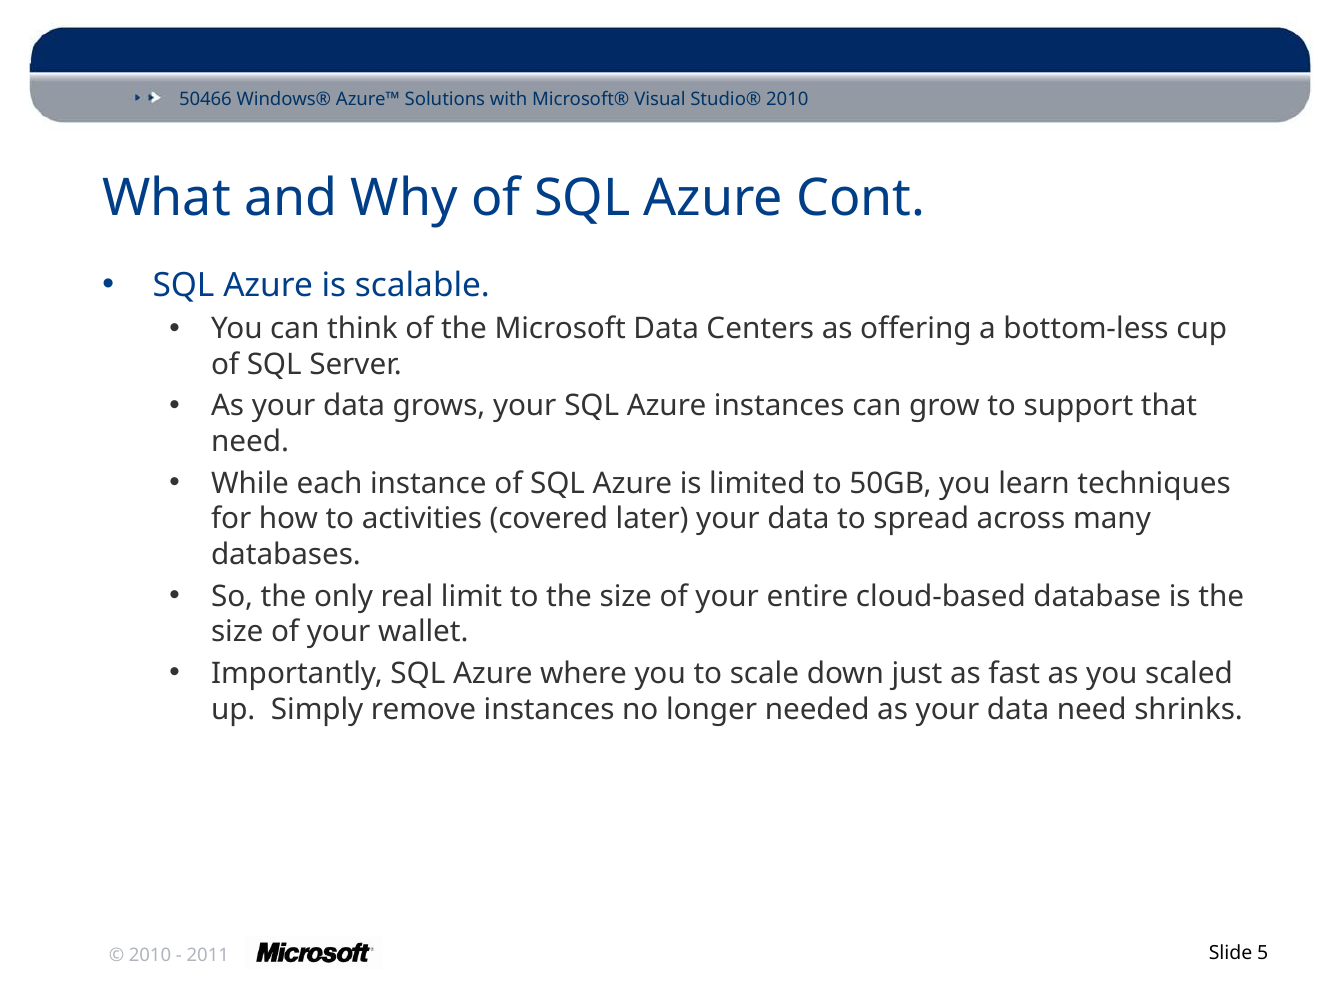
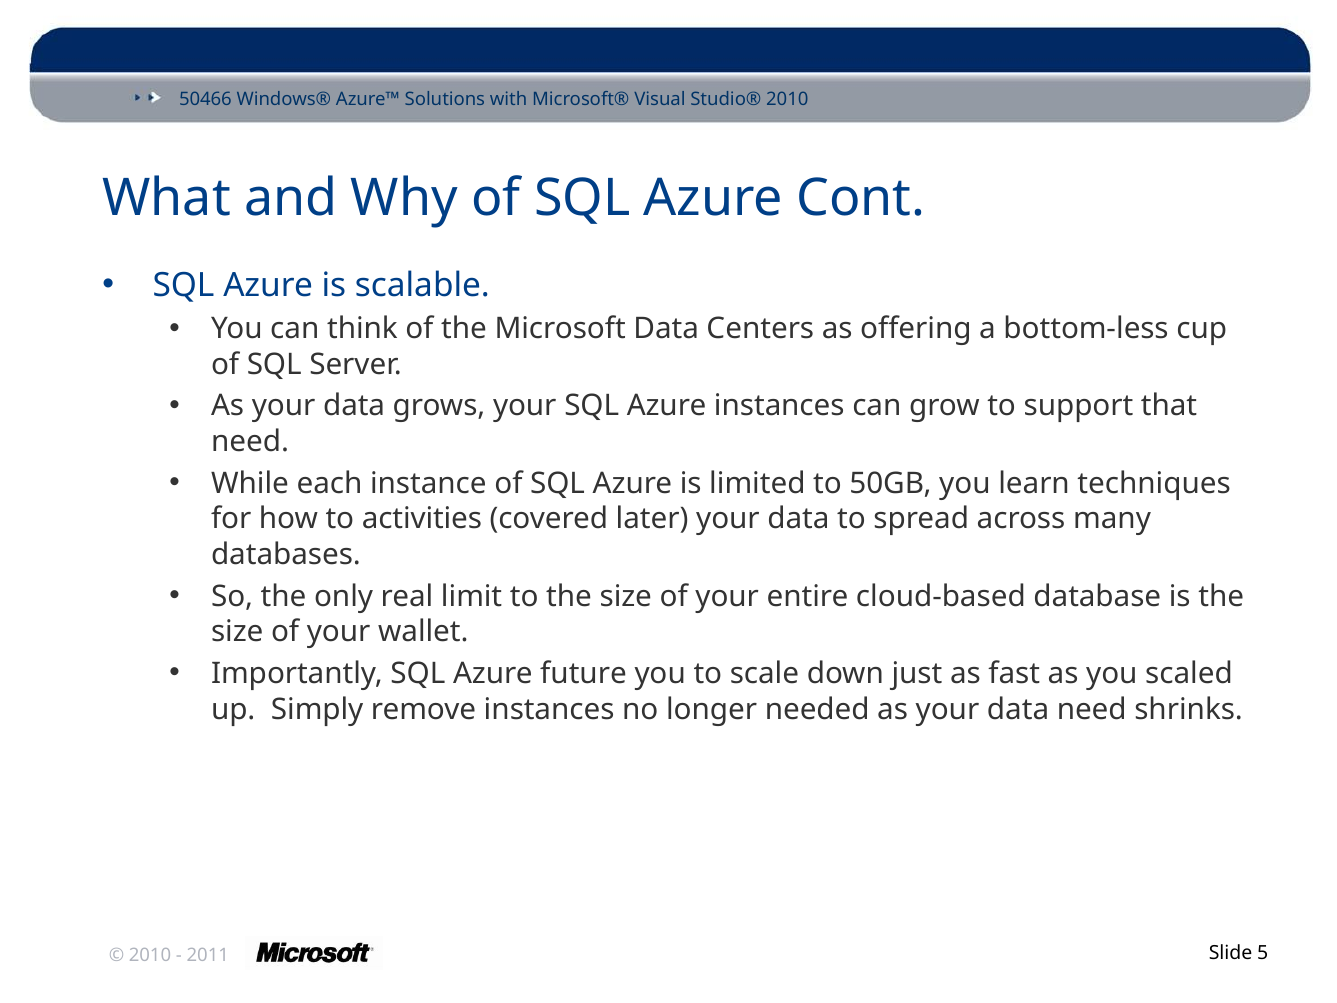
where: where -> future (584, 673)
